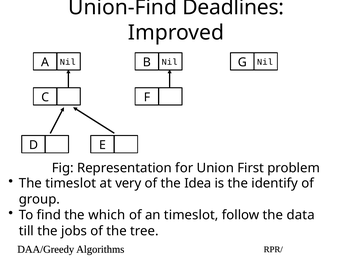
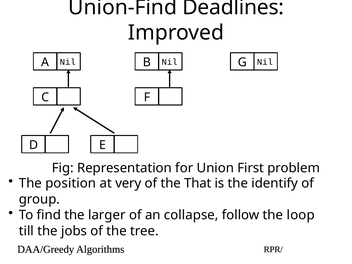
The timeslot: timeslot -> position (71, 183)
Idea: Idea -> That (198, 183)
which: which -> larger (107, 215)
an timeslot: timeslot -> collapse (191, 215)
data: data -> loop (301, 215)
